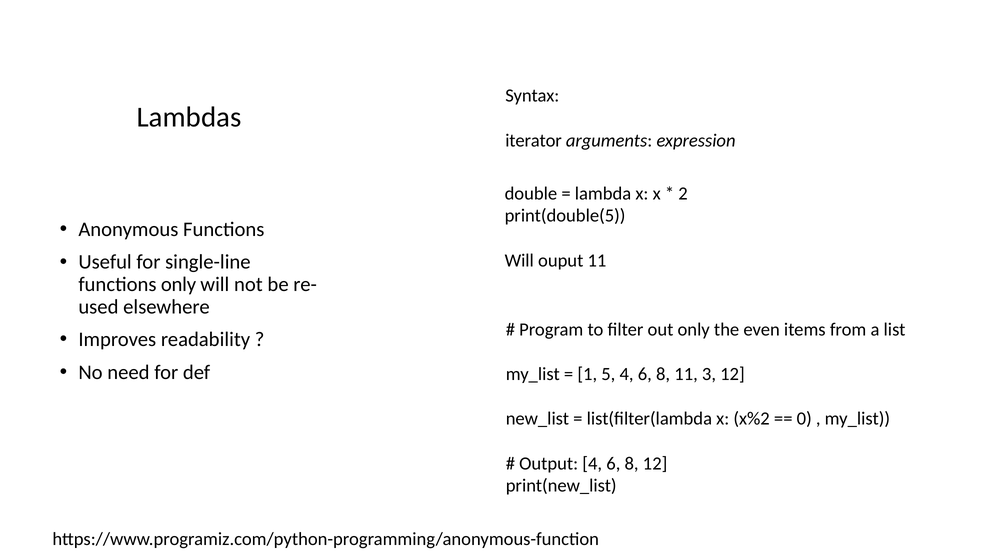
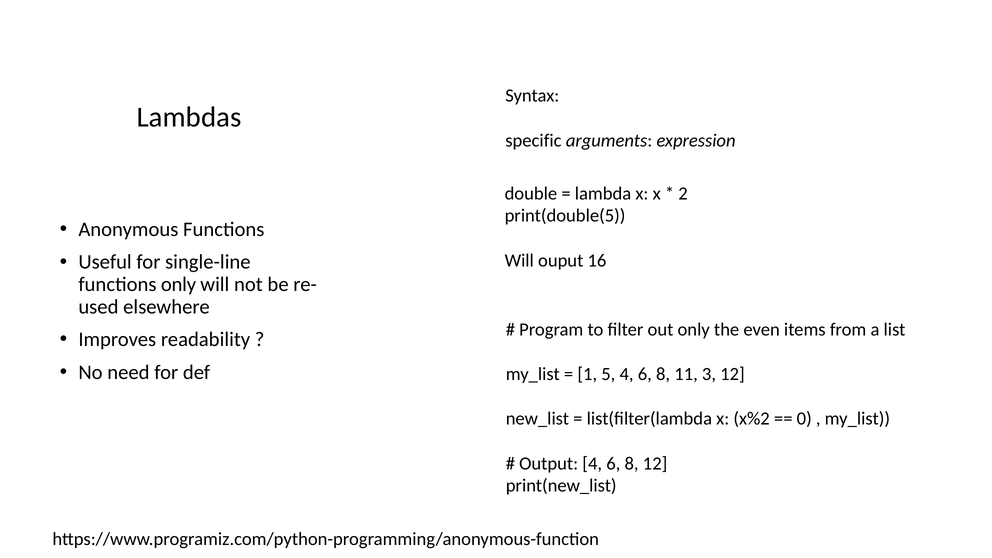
iterator: iterator -> specific (533, 140)
ouput 11: 11 -> 16 (597, 260)
